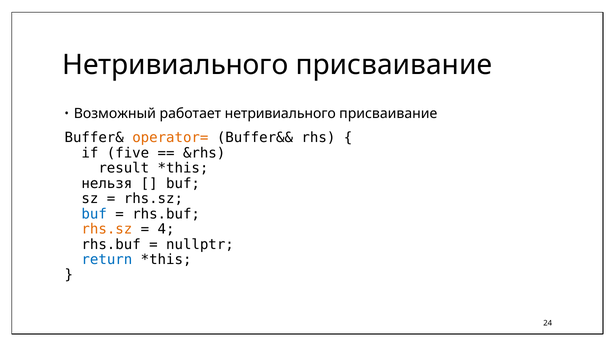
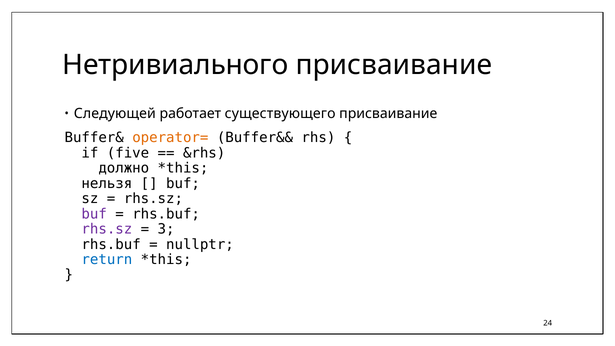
Возможный: Возможный -> Следующей (115, 114)
работает нетривиального: нетривиального -> существующего (280, 114)
result: result -> должно (124, 168)
buf colour: blue -> purple (94, 214)
rhs.sz colour: orange -> purple (107, 229)
4: 4 -> 3 (166, 229)
